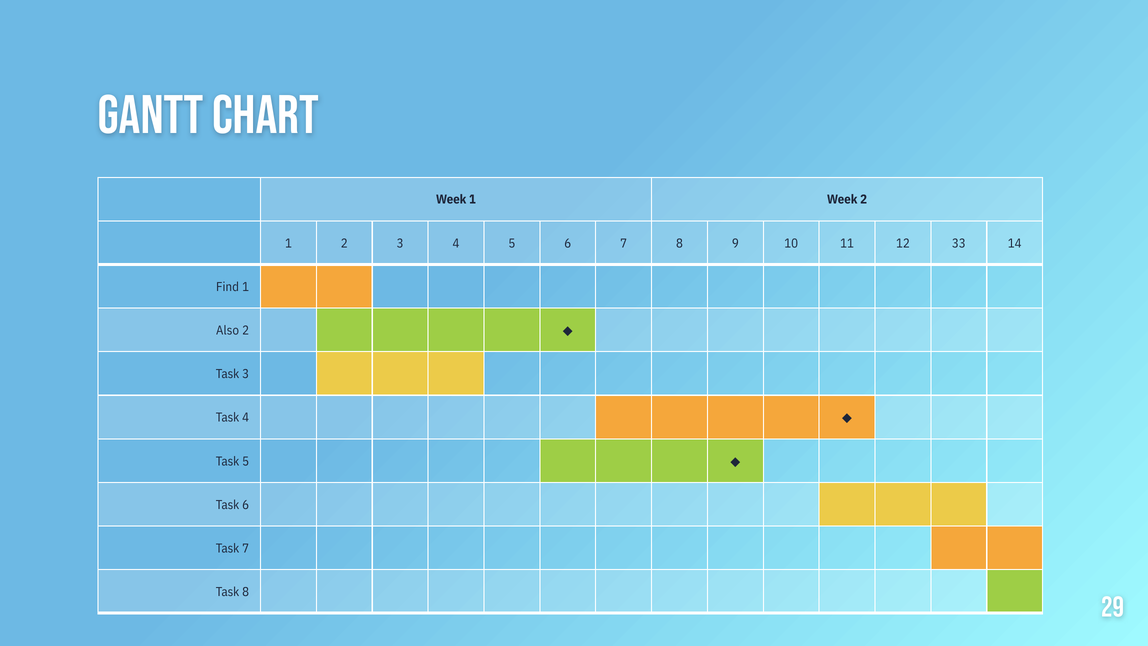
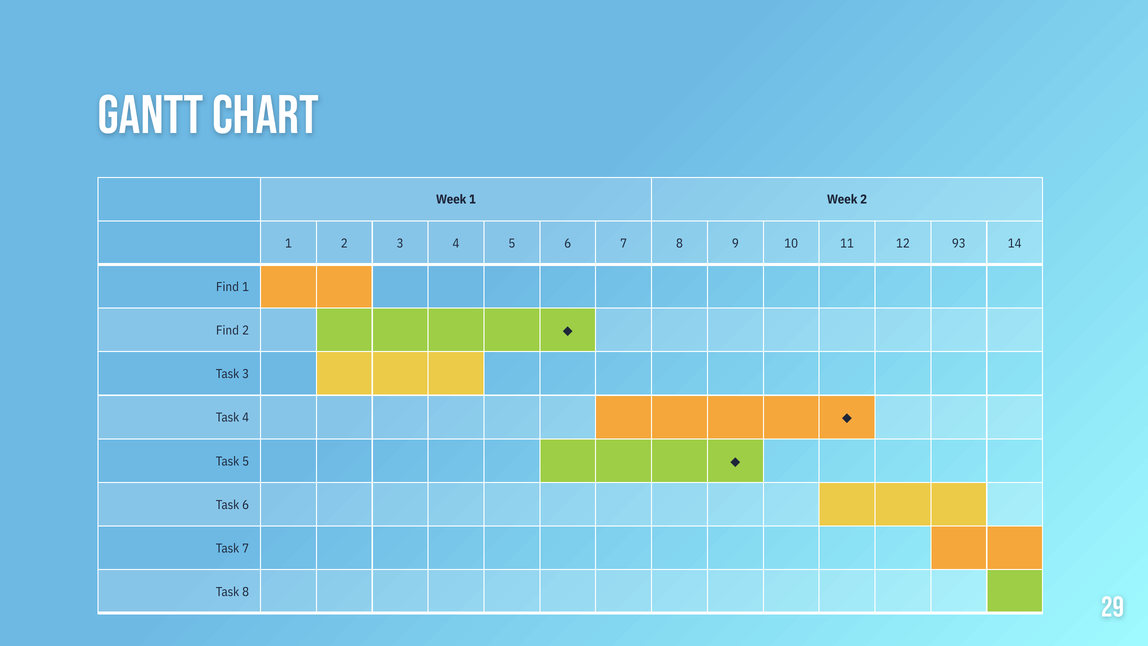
33: 33 -> 93 (959, 243)
Also: Also -> Find (227, 330)
